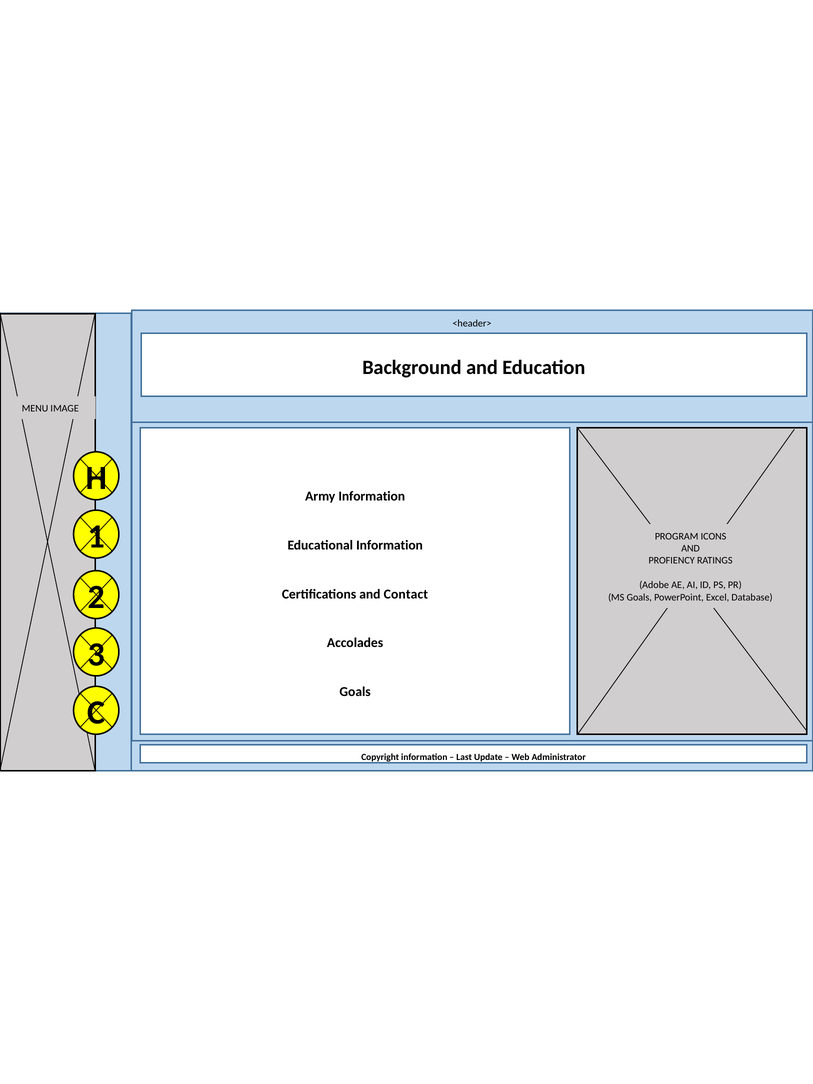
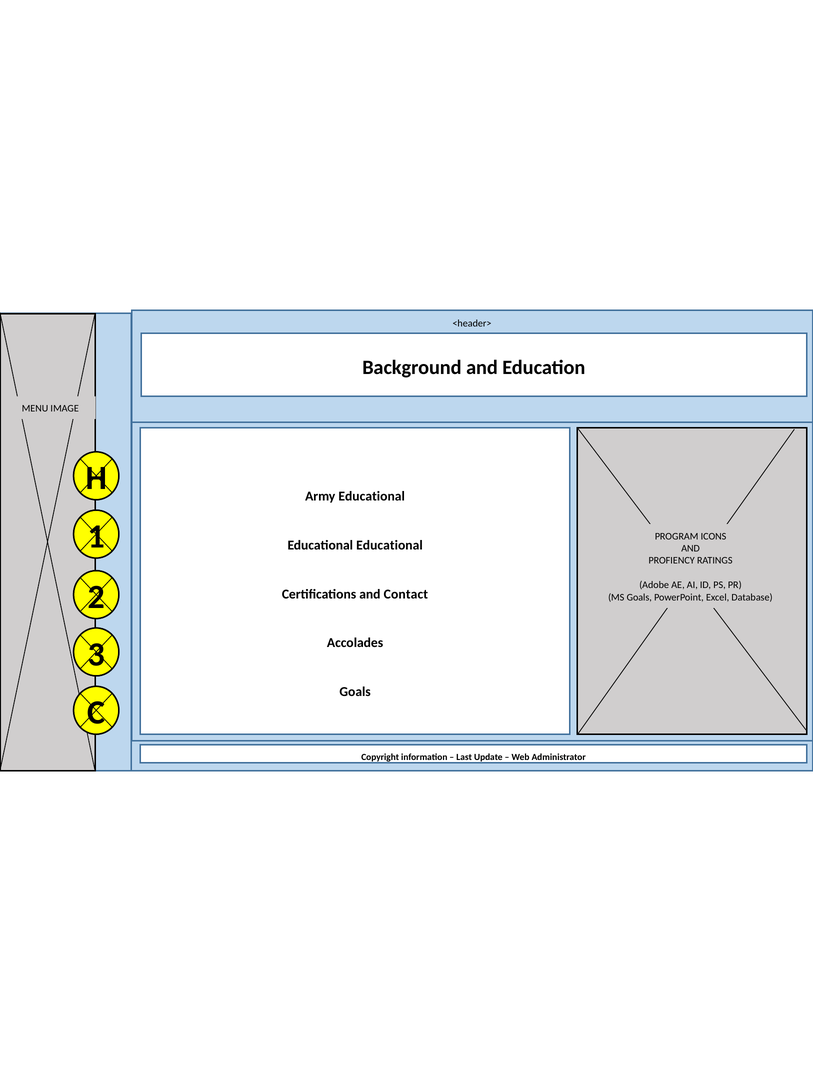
Army Information: Information -> Educational (372, 496)
Information: Information -> Educational (389, 545)
